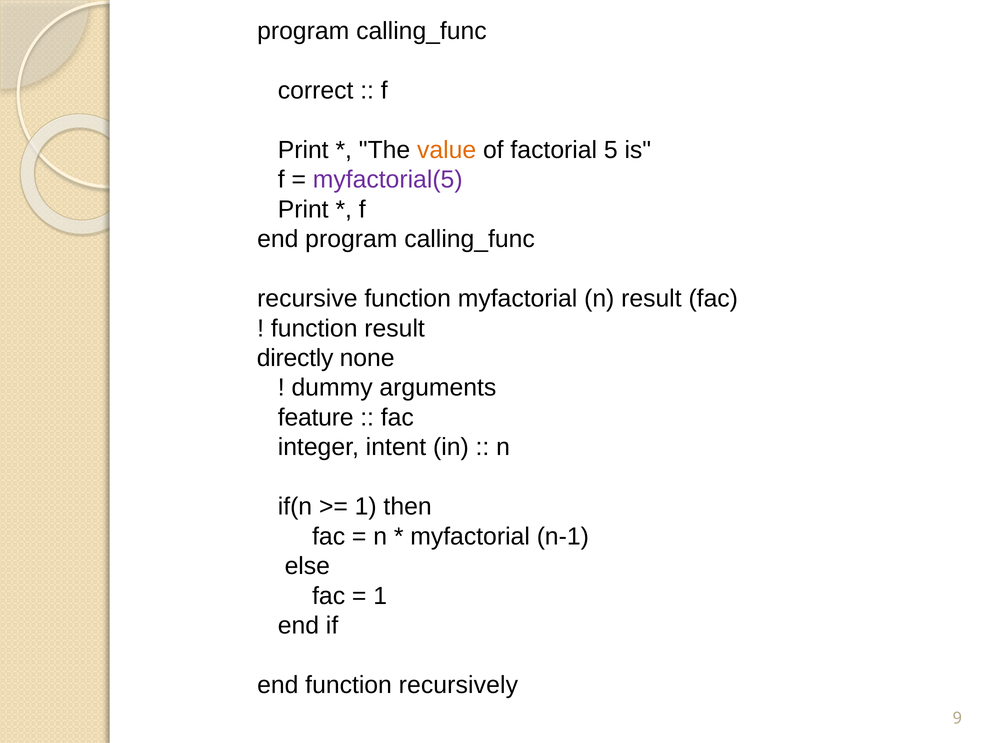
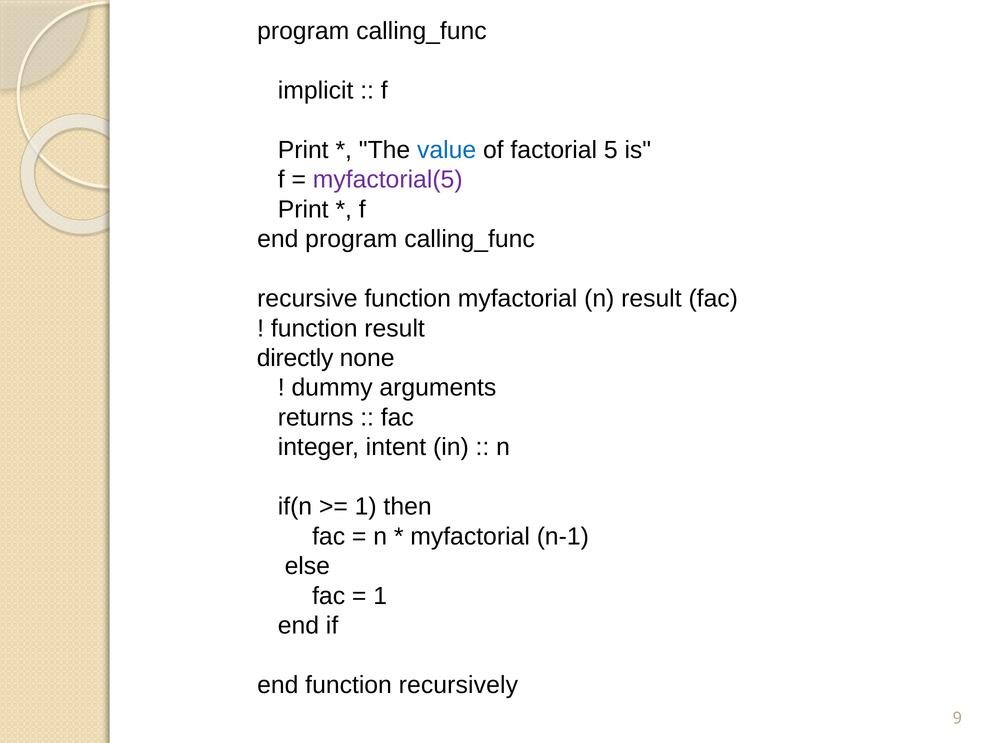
correct: correct -> implicit (316, 91)
value colour: orange -> blue (447, 150)
feature: feature -> returns (316, 417)
